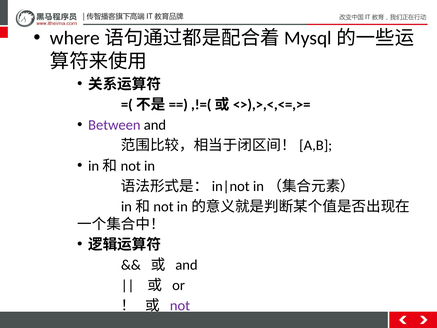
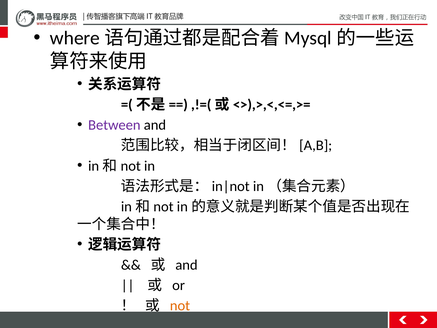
not colour: purple -> orange (180, 306)
